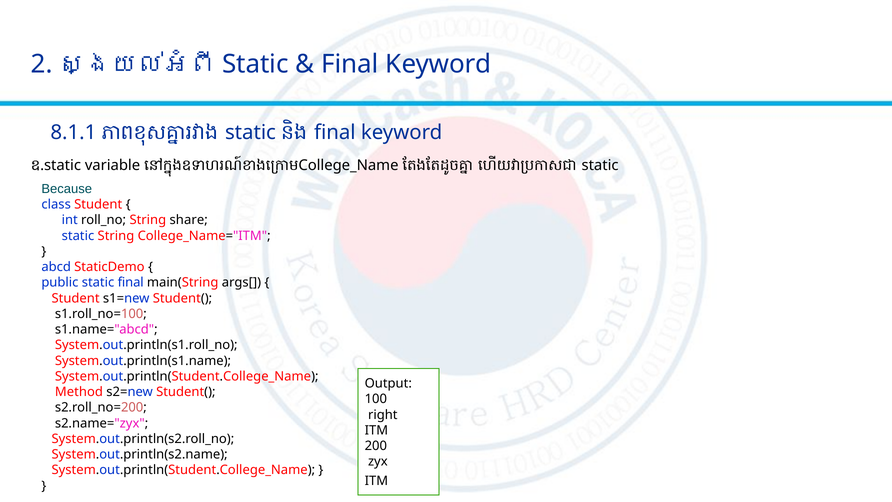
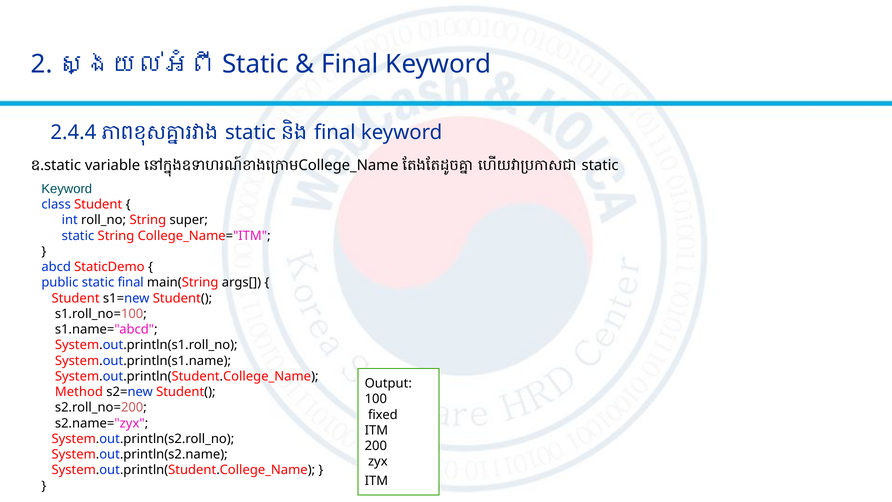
8.1.1: 8.1.1 -> 2.4.4 (73, 132)
Because: Because -> Keyword (67, 189)
share: share -> super (189, 220)
right: right -> fixed (383, 415)
